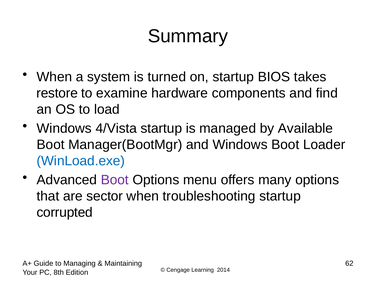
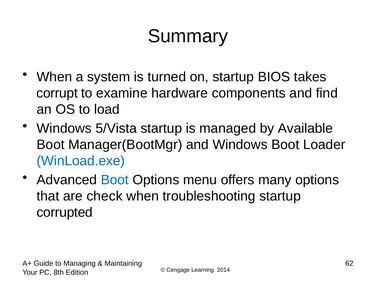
restore: restore -> corrupt (57, 93)
4/Vista: 4/Vista -> 5/Vista (116, 128)
Boot colour: purple -> blue (115, 180)
sector: sector -> check (105, 196)
